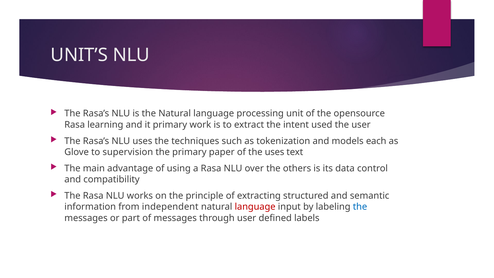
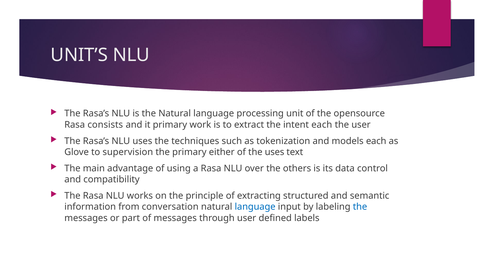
learning: learning -> consists (105, 125)
intent used: used -> each (322, 125)
paper: paper -> either (222, 152)
independent: independent -> conversation (170, 207)
language colour: red -> blue (255, 207)
